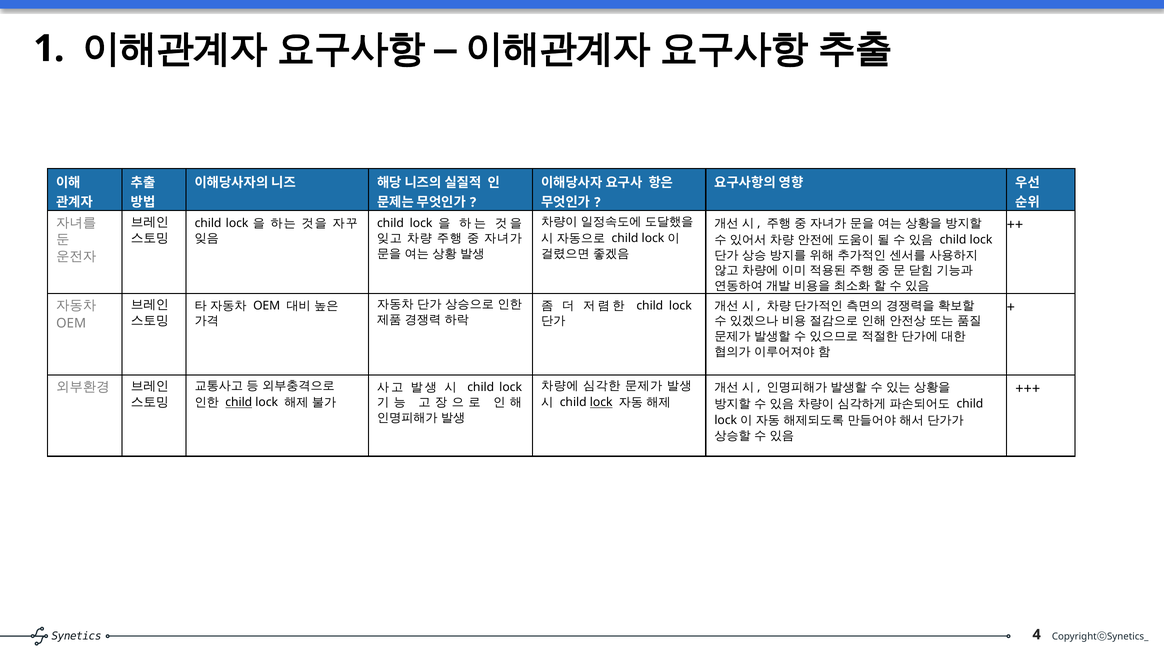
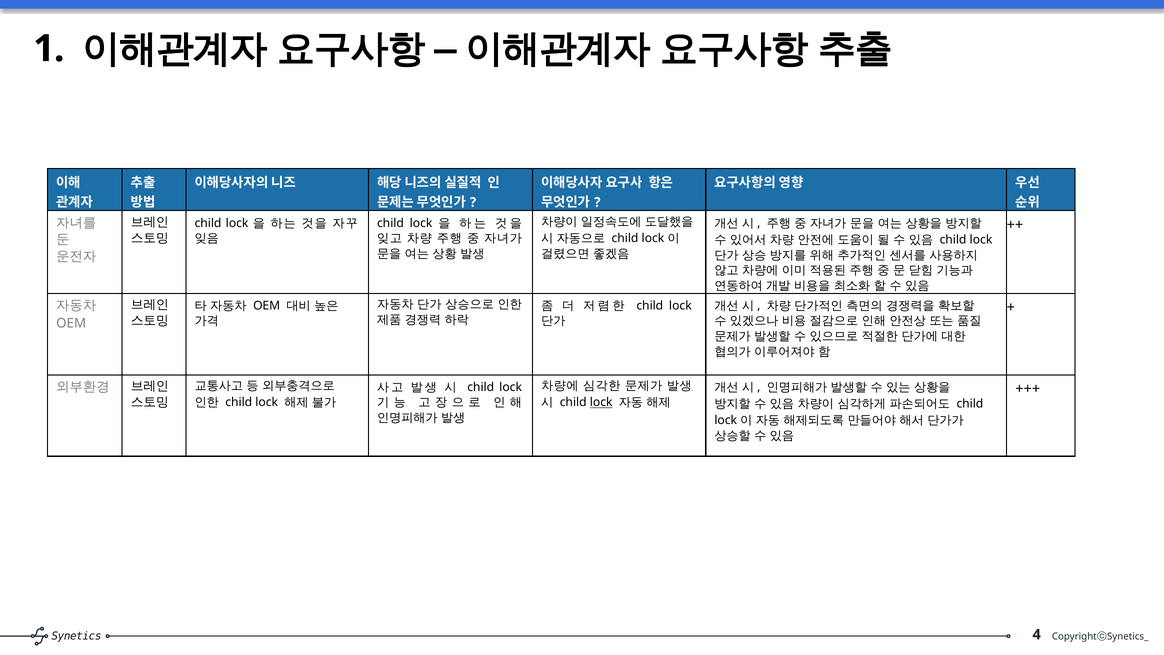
child underline: present -> none (239, 402)
